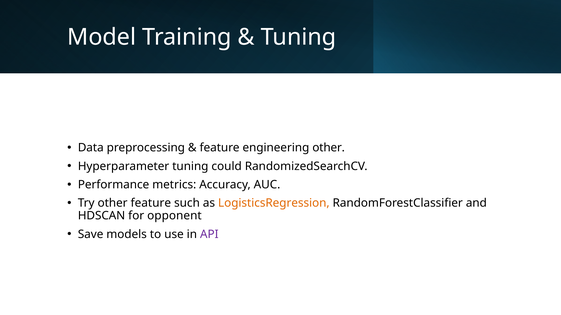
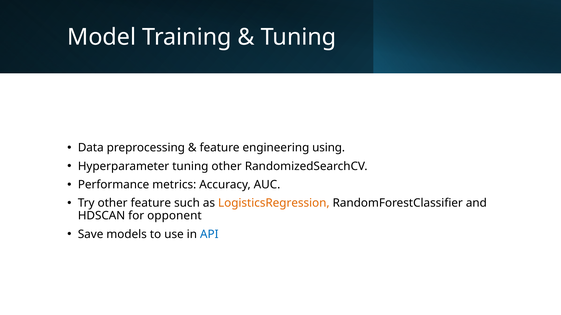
engineering other: other -> using (329, 148)
tuning could: could -> other (227, 167)
API colour: purple -> blue (209, 235)
